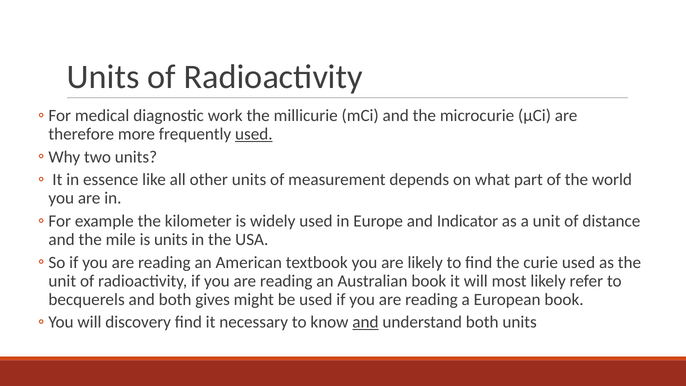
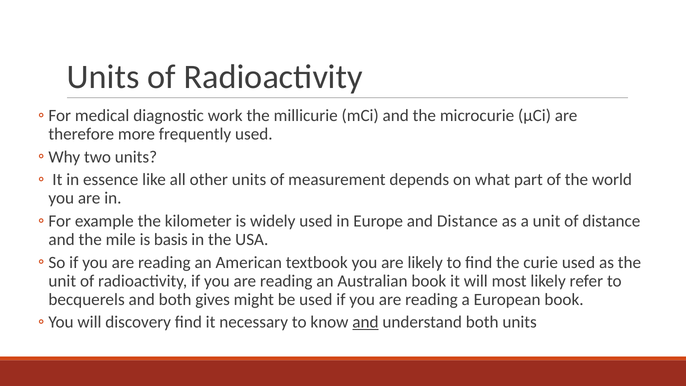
used underline: present -> none (254, 134)
and Indicator: Indicator -> Distance (467, 221)
is units: units -> basis (171, 240)
